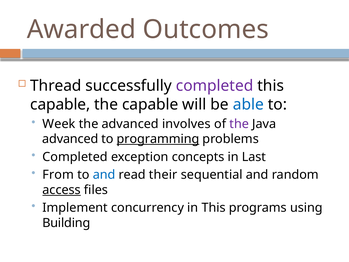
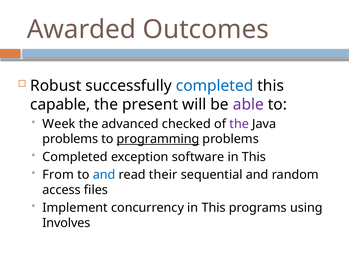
Thread: Thread -> Robust (56, 86)
completed colour: purple -> blue (215, 86)
the capable: capable -> present (150, 104)
able colour: blue -> purple (248, 104)
involves: involves -> checked (186, 124)
advanced: advanced -> problems (70, 139)
concepts: concepts -> software (198, 157)
Last: Last -> This (254, 157)
access underline: present -> none (62, 190)
Building: Building -> Involves (66, 223)
